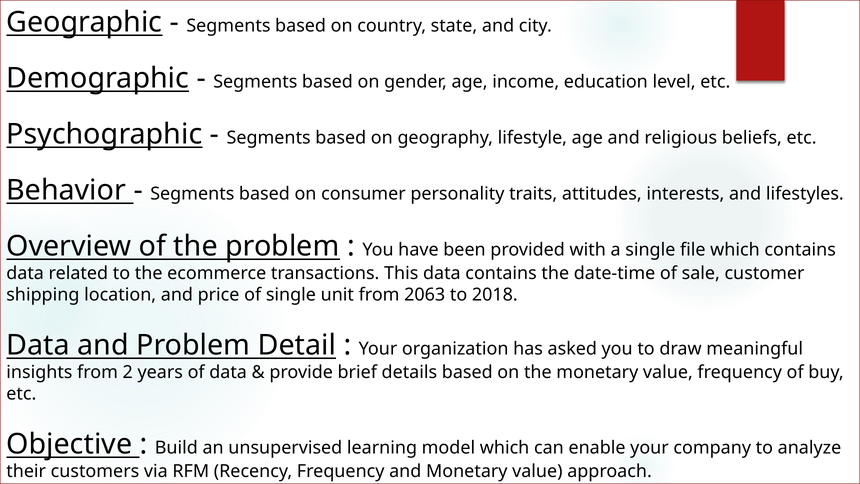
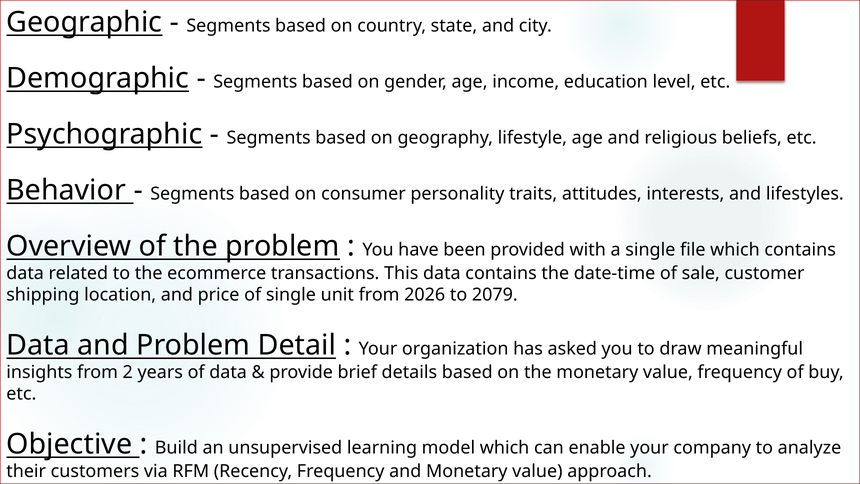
2063: 2063 -> 2026 (425, 295)
2018: 2018 -> 2079 (495, 295)
